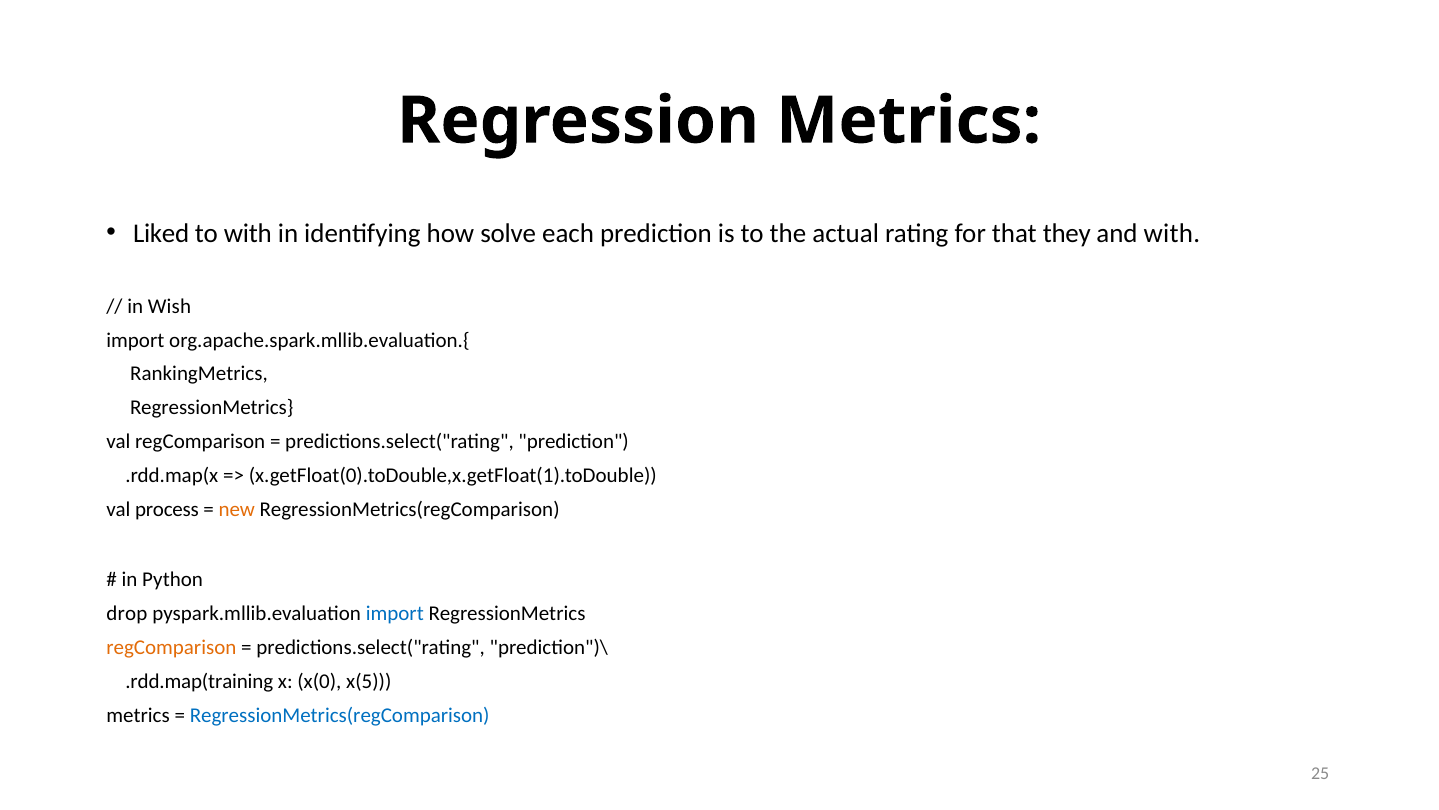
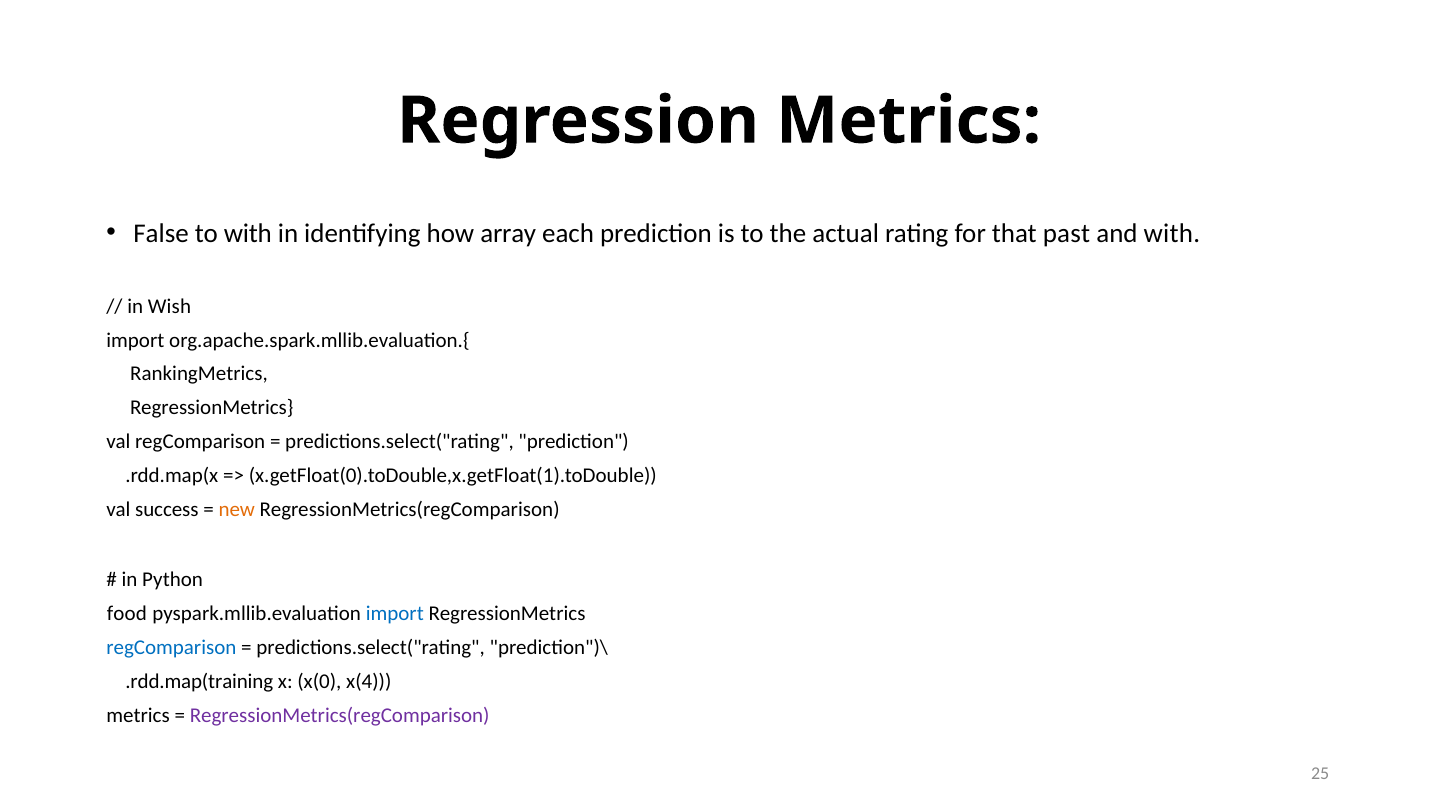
Liked: Liked -> False (161, 233)
solve: solve -> array (508, 233)
they: they -> past (1066, 233)
process: process -> success (167, 509)
drop: drop -> food (127, 613)
regComparison colour: orange -> blue (171, 647)
x(5: x(5 -> x(4 (369, 681)
RegressionMetrics(regComparison colour: blue -> purple (340, 715)
